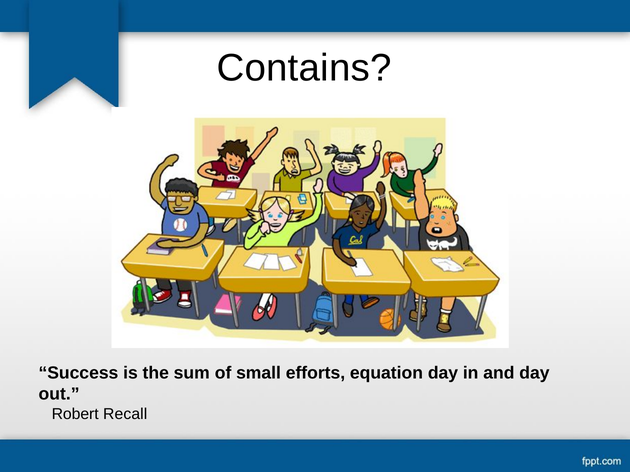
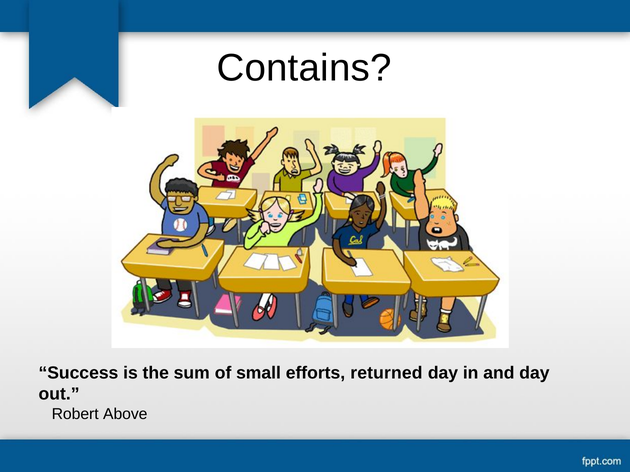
equation: equation -> returned (386, 374)
Recall: Recall -> Above (125, 414)
